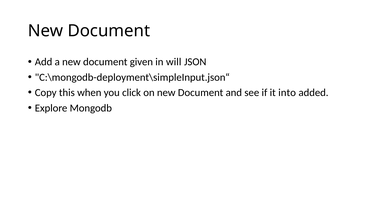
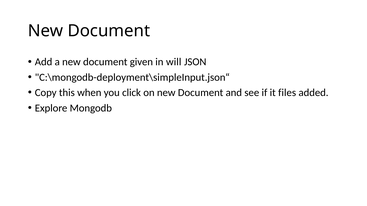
into: into -> files (287, 93)
